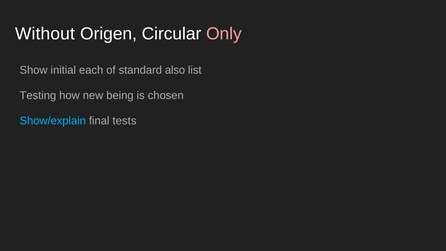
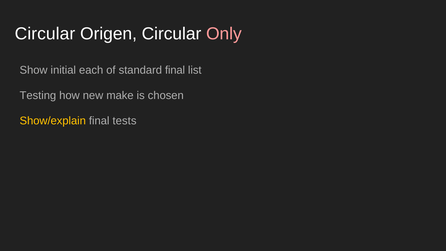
Without: Without -> Circular (45, 34)
standard also: also -> final (175, 70)
being: being -> make (120, 95)
Show/explain colour: light blue -> yellow (53, 121)
